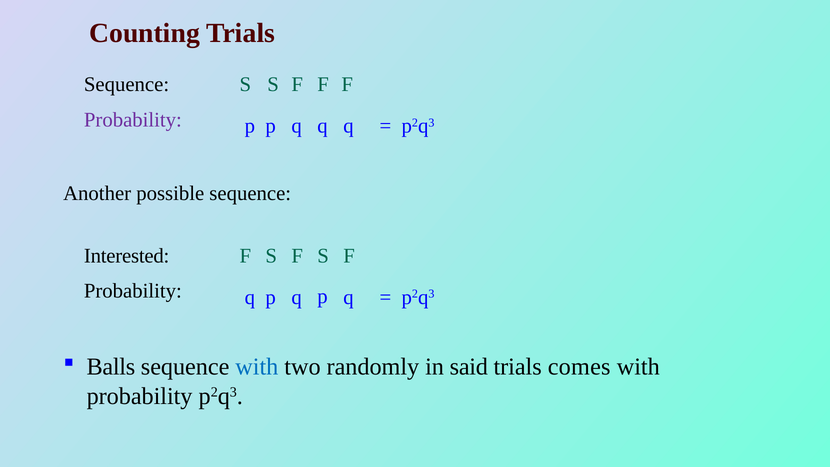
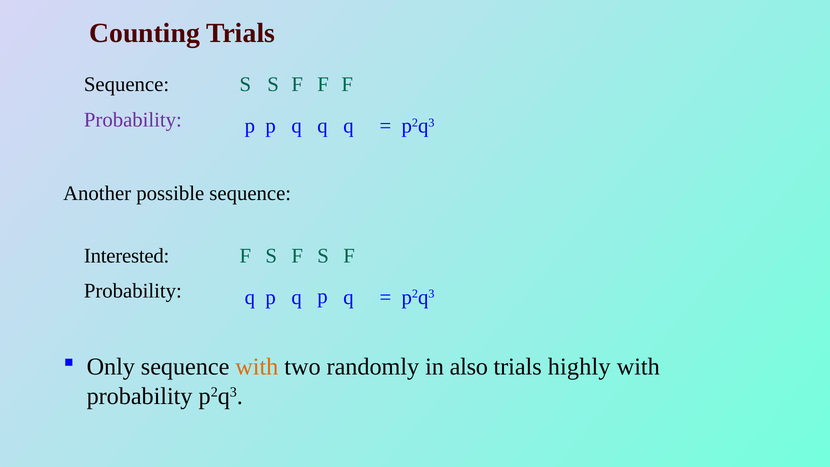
Balls: Balls -> Only (111, 367)
with colour: blue -> orange (257, 367)
said: said -> also (469, 367)
comes: comes -> highly (579, 367)
